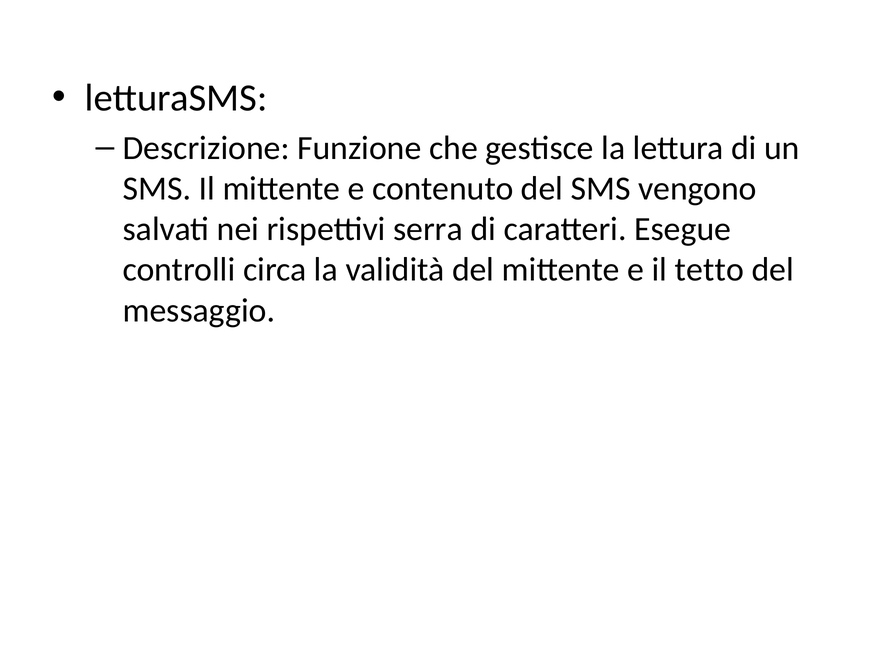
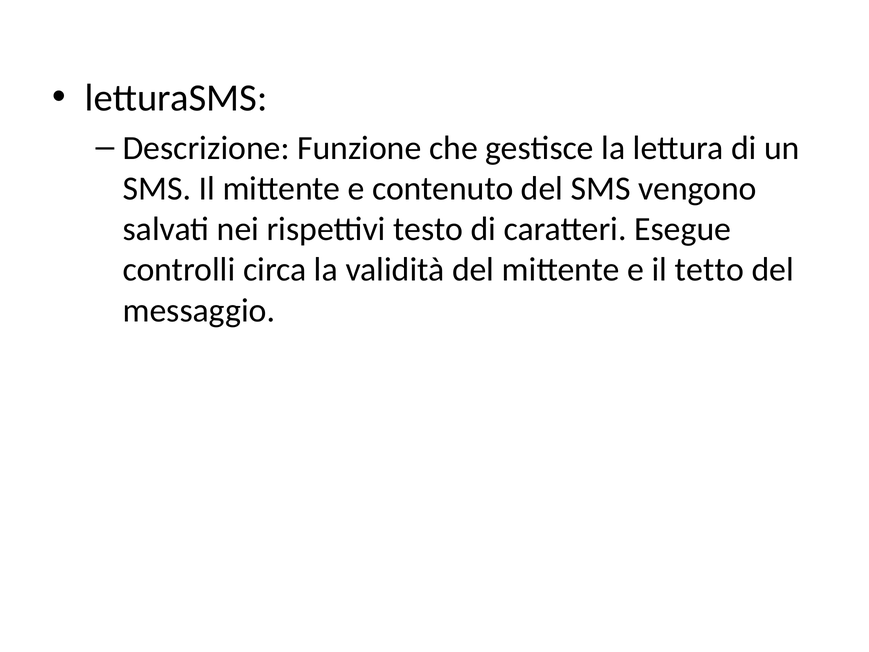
serra: serra -> testo (428, 229)
